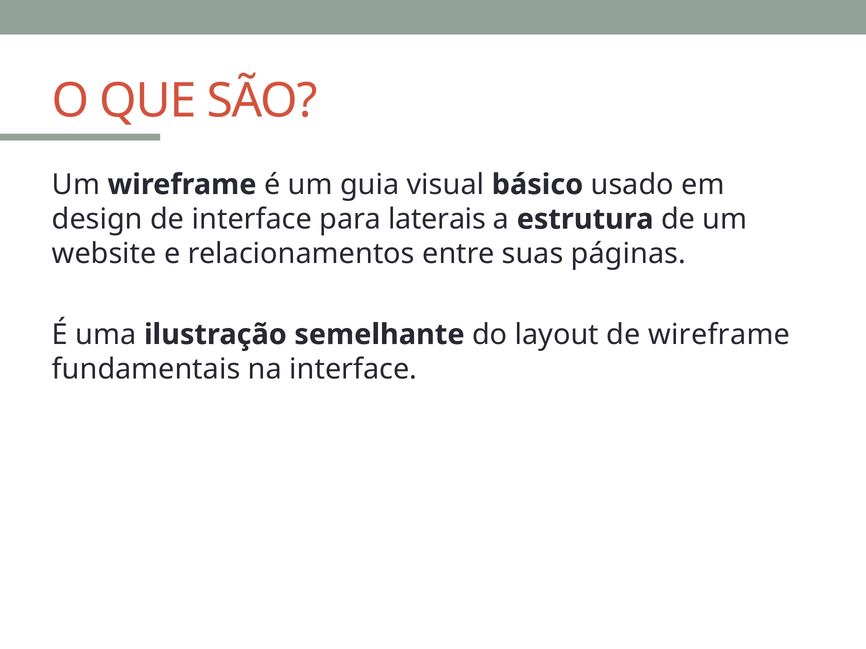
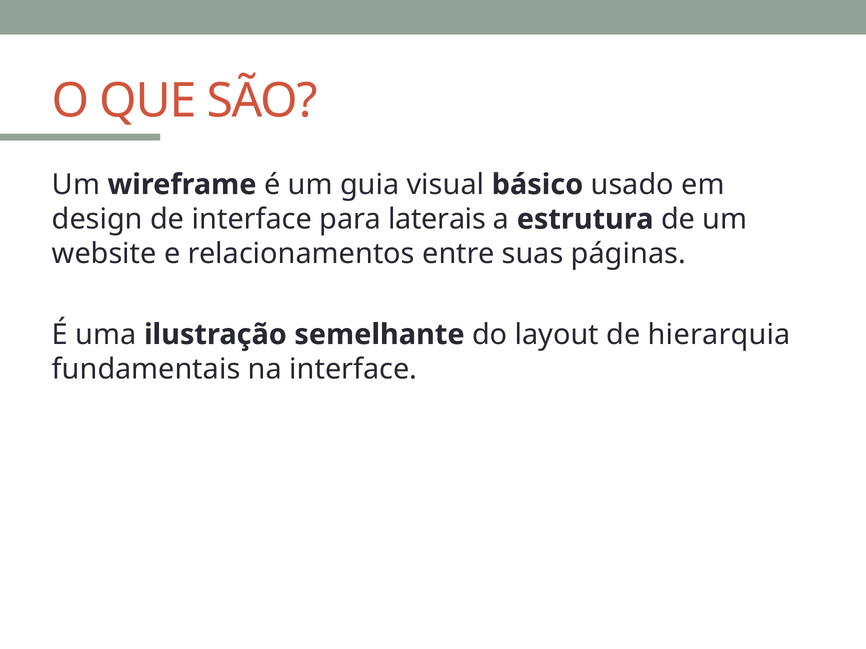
de wireframe: wireframe -> hierarquia (719, 335)
